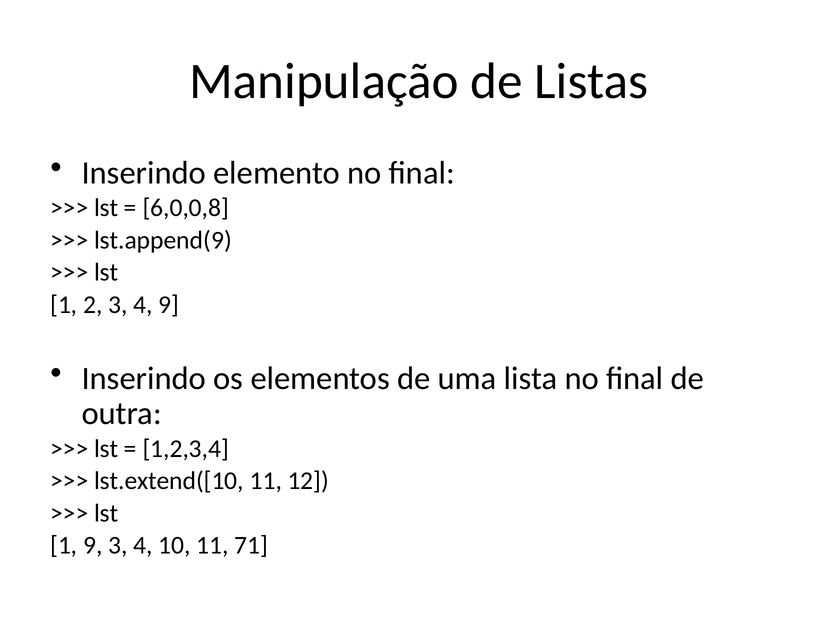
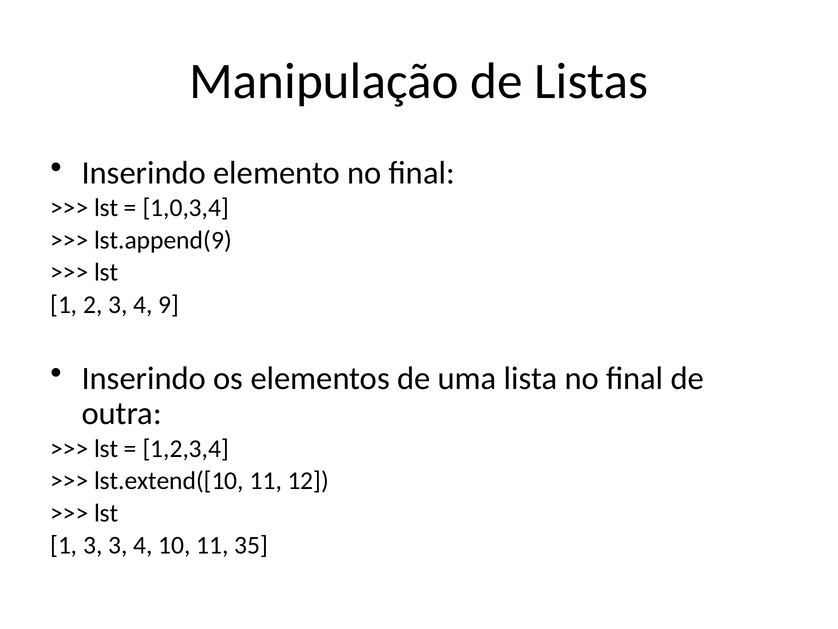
6,0,0,8: 6,0,0,8 -> 1,0,3,4 (186, 208)
1 9: 9 -> 3 (93, 545)
71: 71 -> 35 (251, 545)
